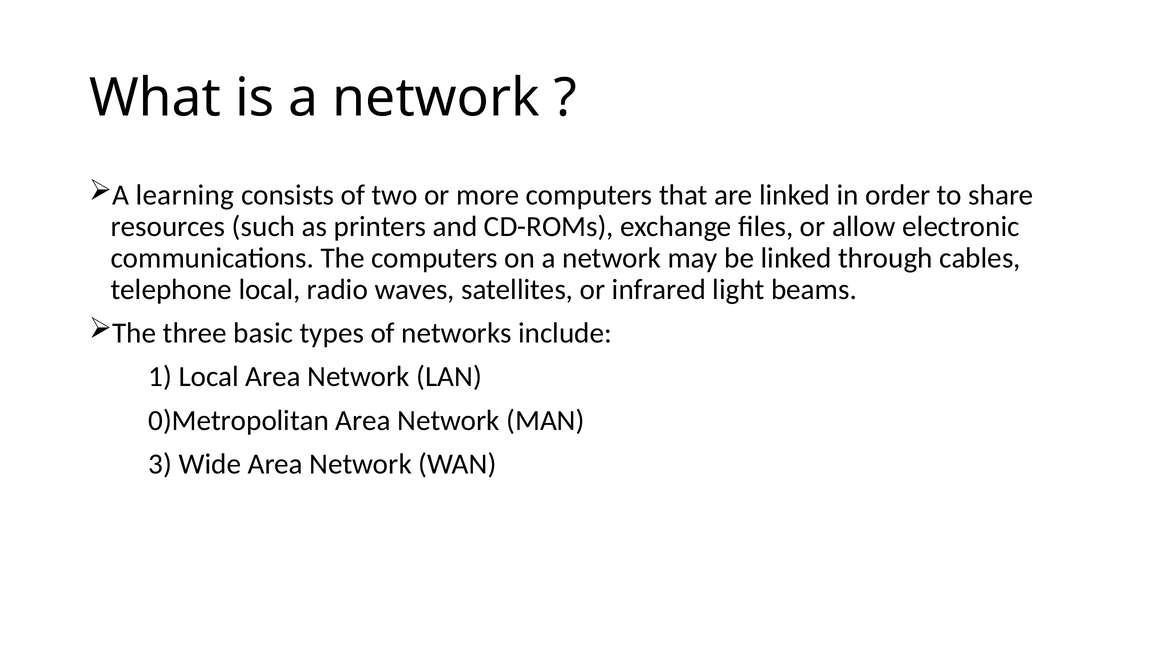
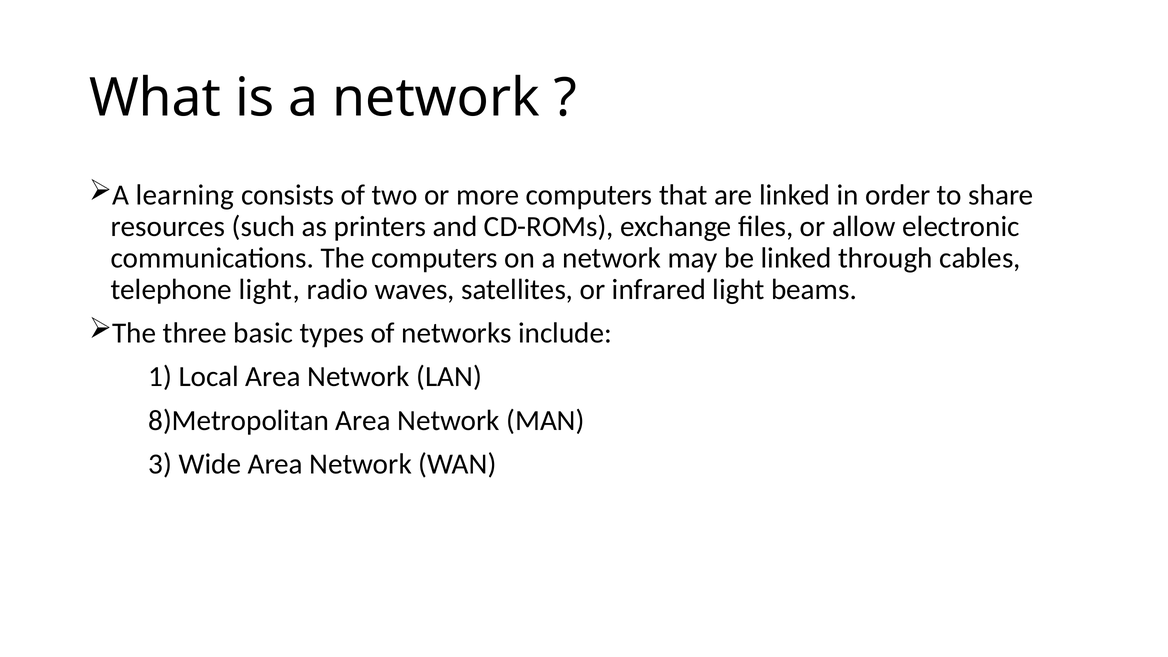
telephone local: local -> light (269, 289)
0)Metropolitan: 0)Metropolitan -> 8)Metropolitan (239, 421)
